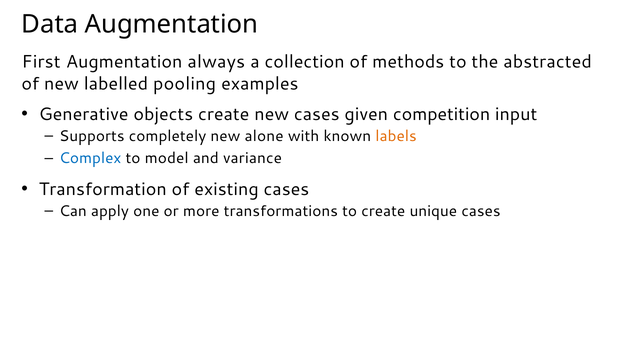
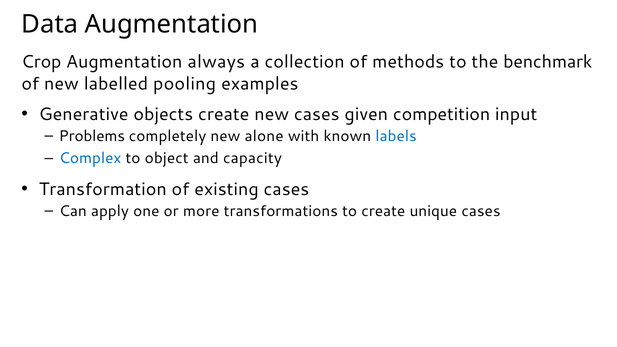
First: First -> Crop (41, 62)
abstracted: abstracted -> benchmark (548, 62)
Supports: Supports -> Problems (92, 136)
labels colour: orange -> blue (396, 136)
model: model -> object (167, 158)
variance: variance -> capacity (252, 158)
